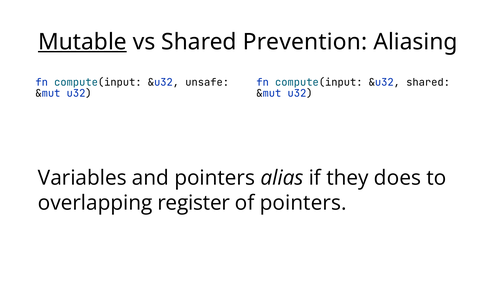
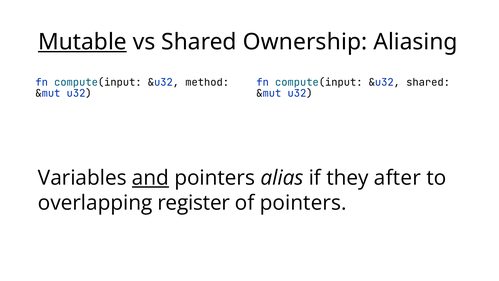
Prevention: Prevention -> Ownership (305, 42)
unsafe: unsafe -> method (207, 82)
and underline: none -> present (150, 178)
does: does -> after (397, 178)
